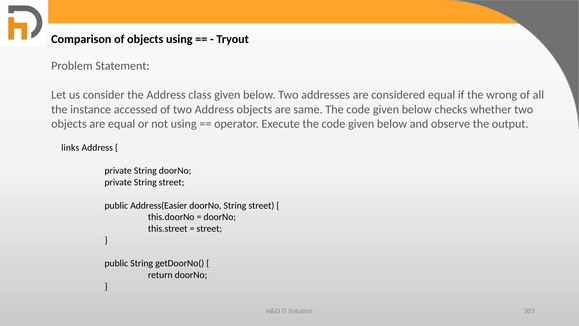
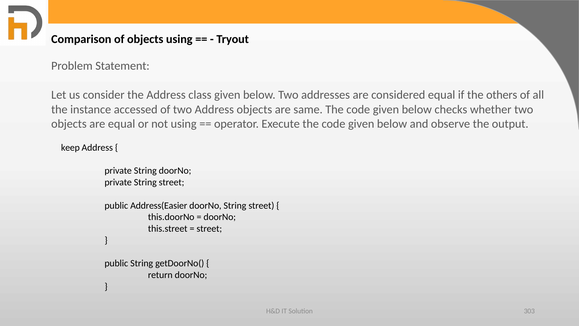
wrong: wrong -> others (502, 95)
links: links -> keep (70, 147)
